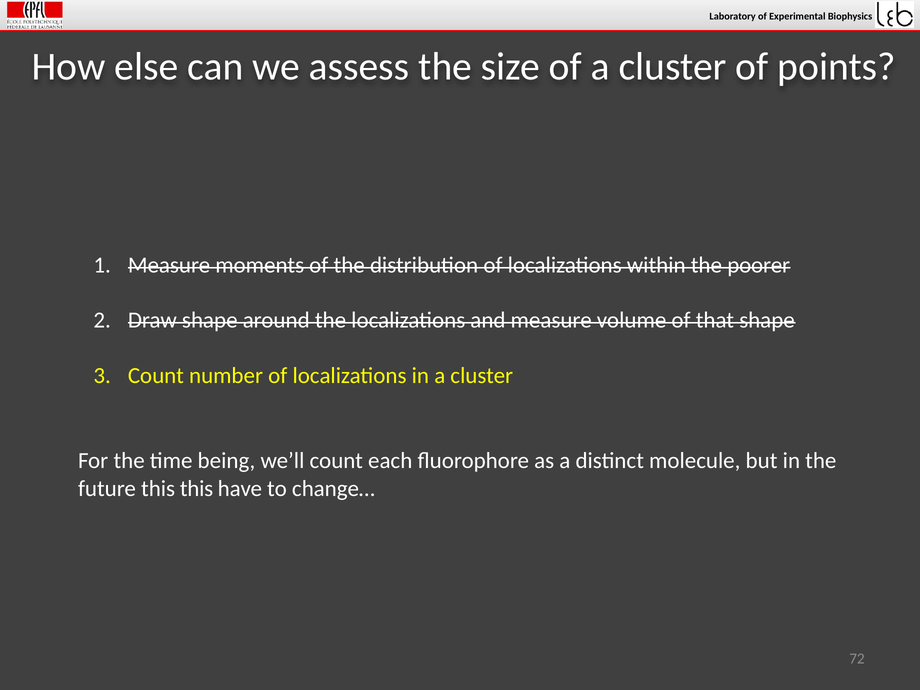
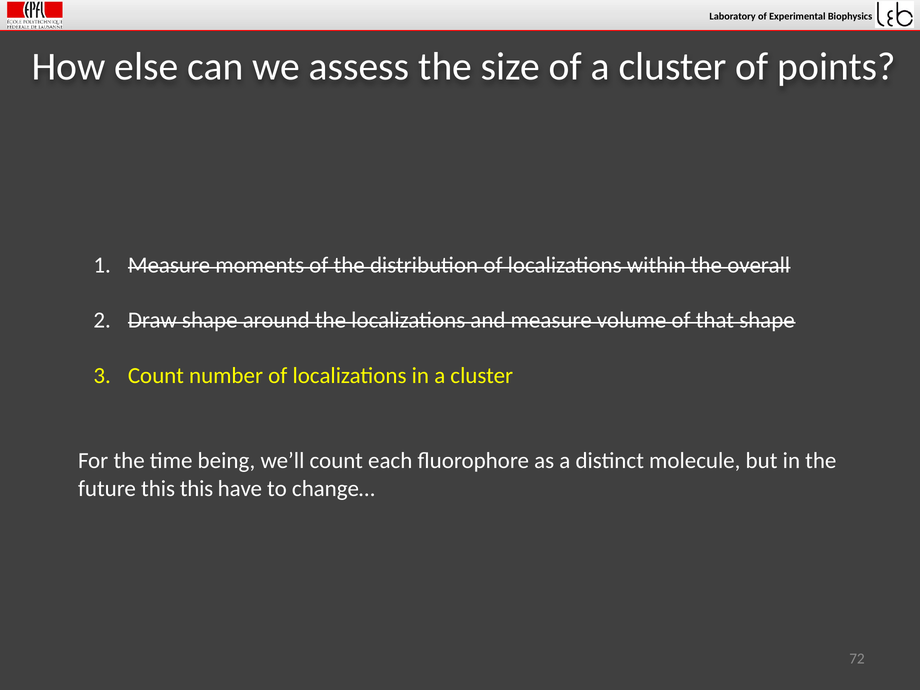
poorer: poorer -> overall (759, 265)
